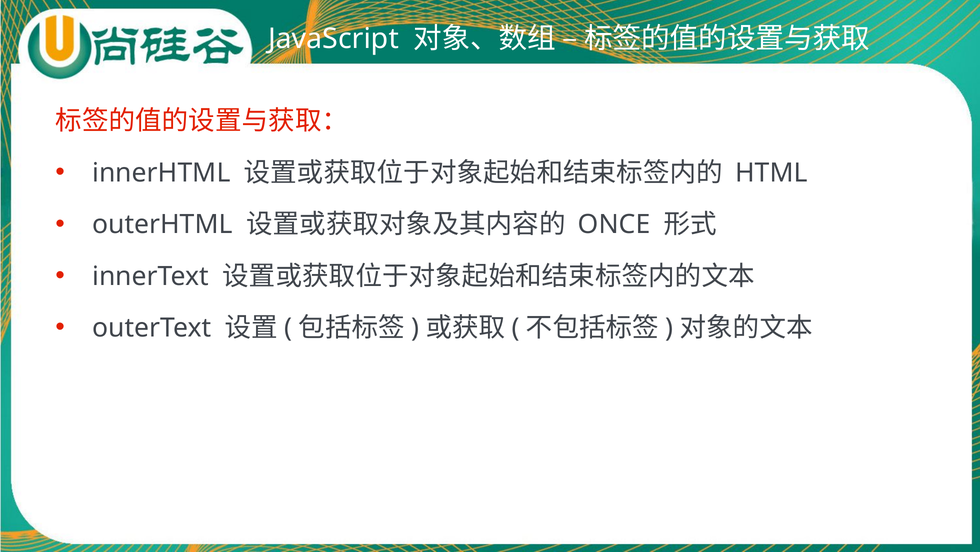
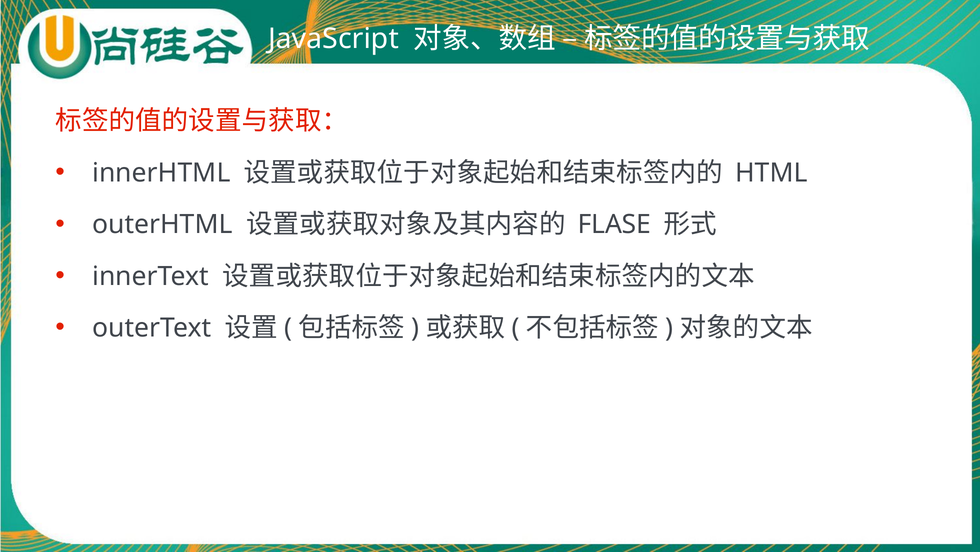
ONCE: ONCE -> FLASE (614, 224)
